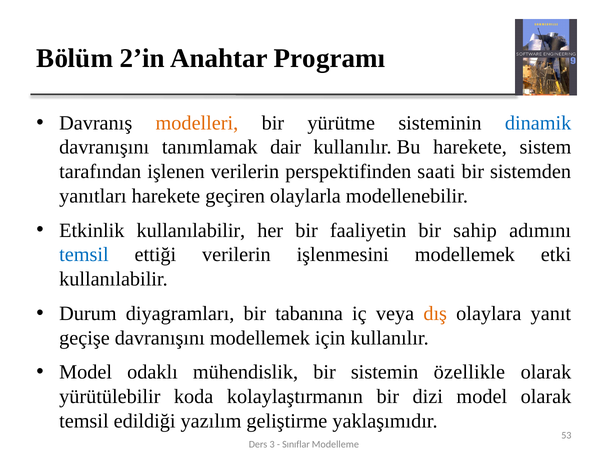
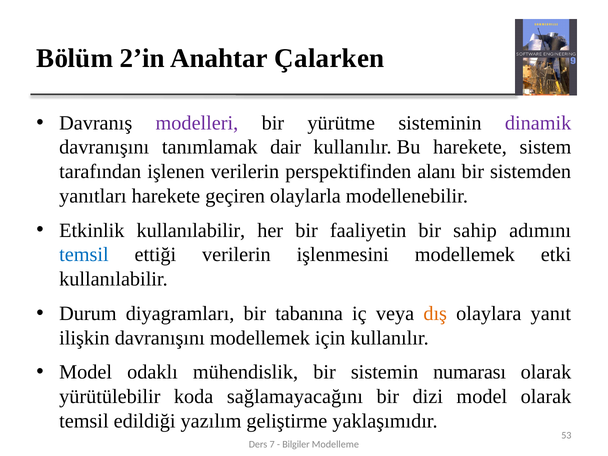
Programı: Programı -> Çalarken (329, 58)
modelleri colour: orange -> purple (197, 123)
dinamik colour: blue -> purple (538, 123)
saati: saati -> alanı (437, 172)
geçişe: geçişe -> ilişkin (84, 338)
özellikle: özellikle -> numarası (470, 372)
kolaylaştırmanın: kolaylaştırmanın -> sağlamayacağını (295, 397)
3: 3 -> 7 (272, 445)
Sınıflar: Sınıflar -> Bilgiler (296, 445)
